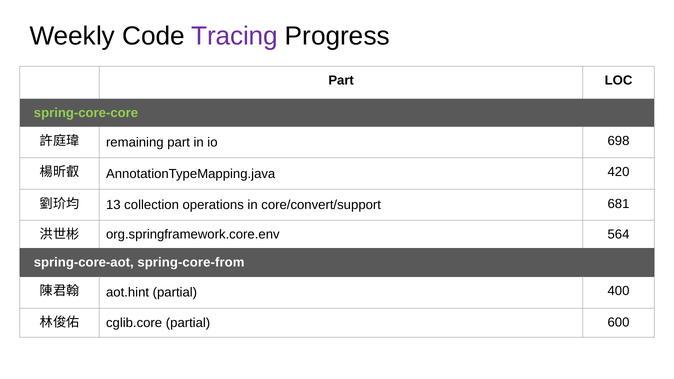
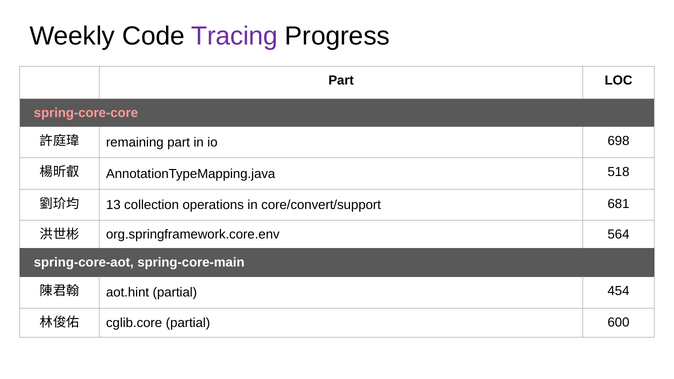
spring-core-core colour: light green -> pink (86, 113)
420: 420 -> 518 (618, 172)
spring-core-from: spring-core-from -> spring-core-main (191, 263)
400: 400 -> 454 (618, 291)
